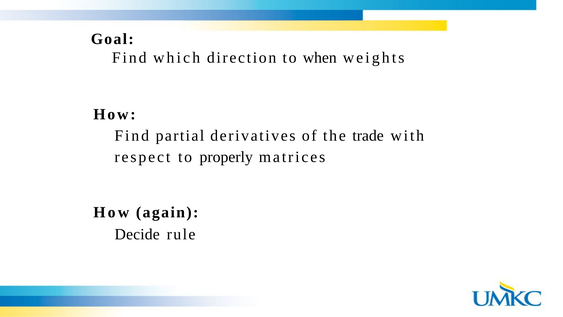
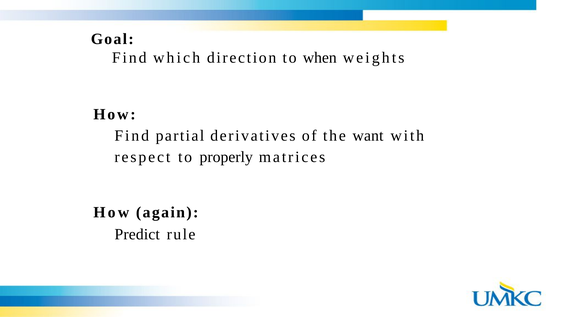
trade: trade -> want (368, 136)
Decide: Decide -> Predict (137, 234)
